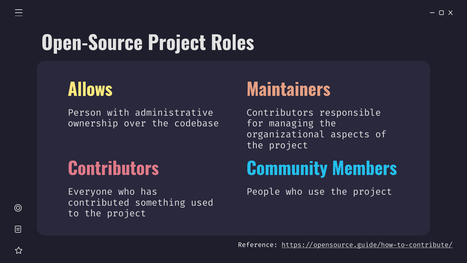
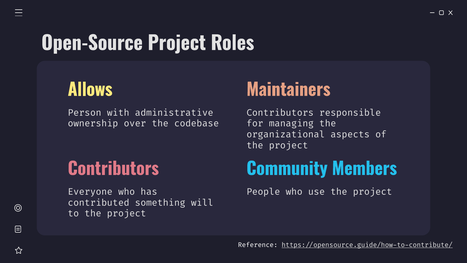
used: used -> will (202, 202)
